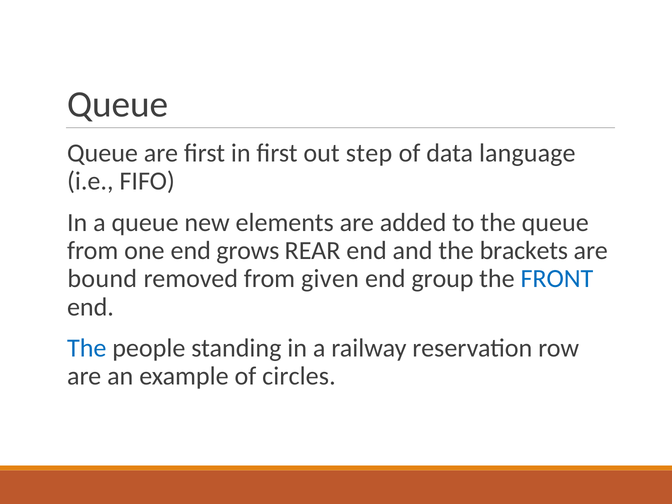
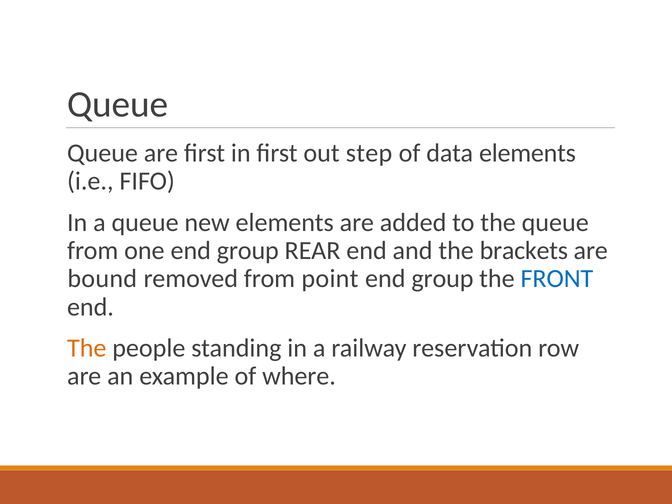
data language: language -> elements (527, 153)
one end grows: grows -> group (248, 251)
given: given -> point (330, 279)
The colour: blue -> orange (87, 348)
circles: circles -> where (299, 376)
